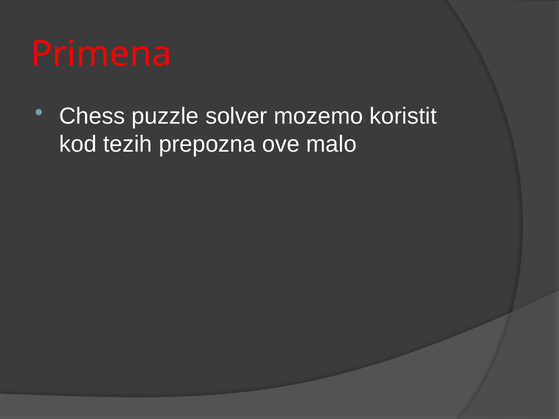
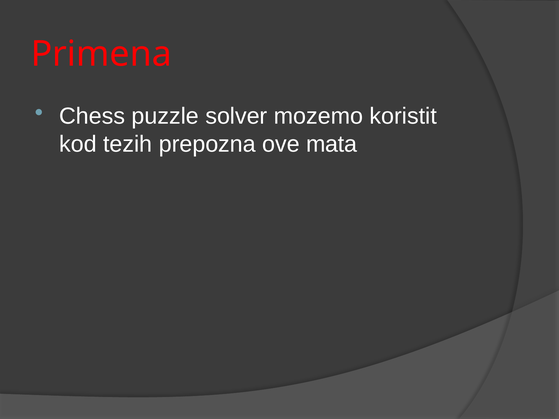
malo: malo -> mata (332, 144)
